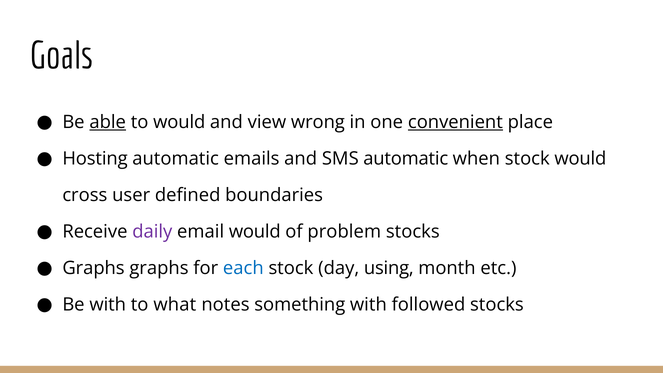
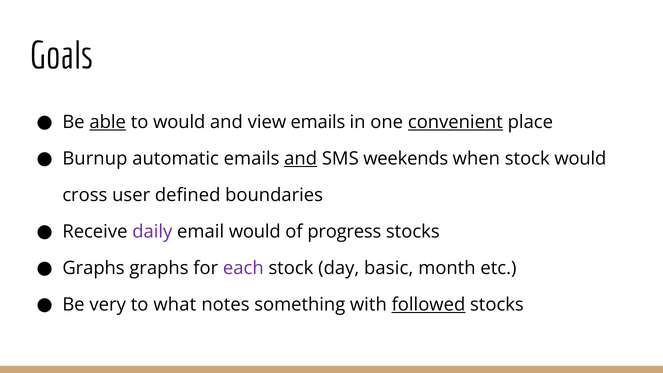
view wrong: wrong -> emails (318, 122)
Hosting: Hosting -> Burnup (95, 159)
and underline: none -> present (301, 159)
SMS automatic: automatic -> weekends (406, 159)
problem: problem -> progress (344, 232)
each colour: blue -> purple (243, 268)
using: using -> basic (389, 268)
Be with: with -> very (108, 304)
followed underline: none -> present (428, 304)
